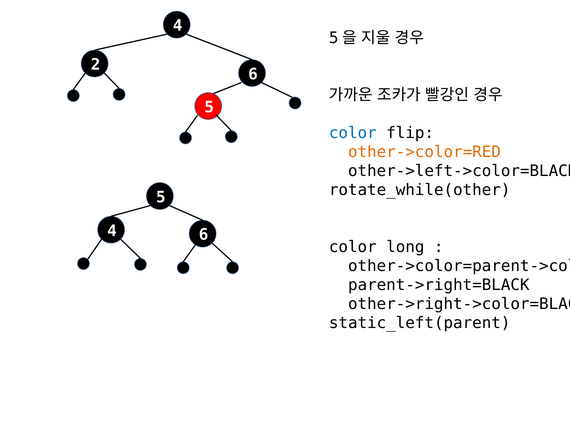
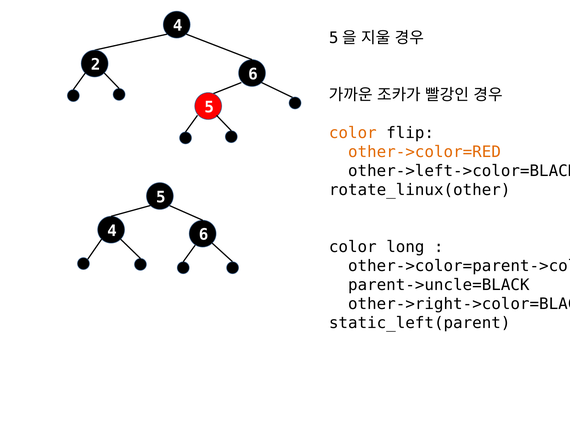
color colour: blue -> orange (353, 133)
rotate_while(other: rotate_while(other -> rotate_linux(other (420, 190)
parent->right=BLACK: parent->right=BLACK -> parent->uncle=BLACK (439, 285)
